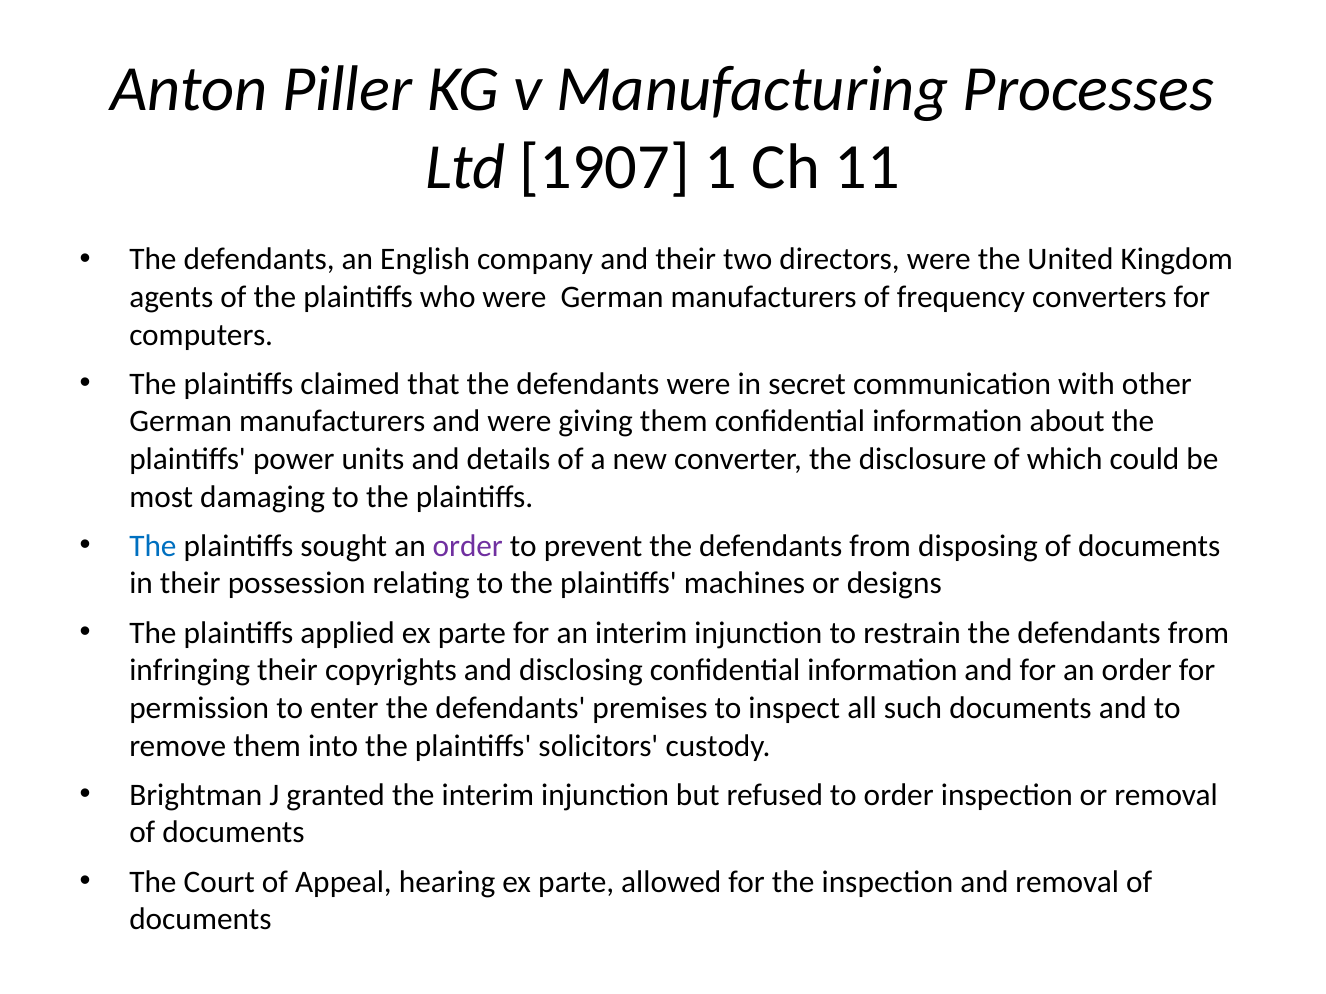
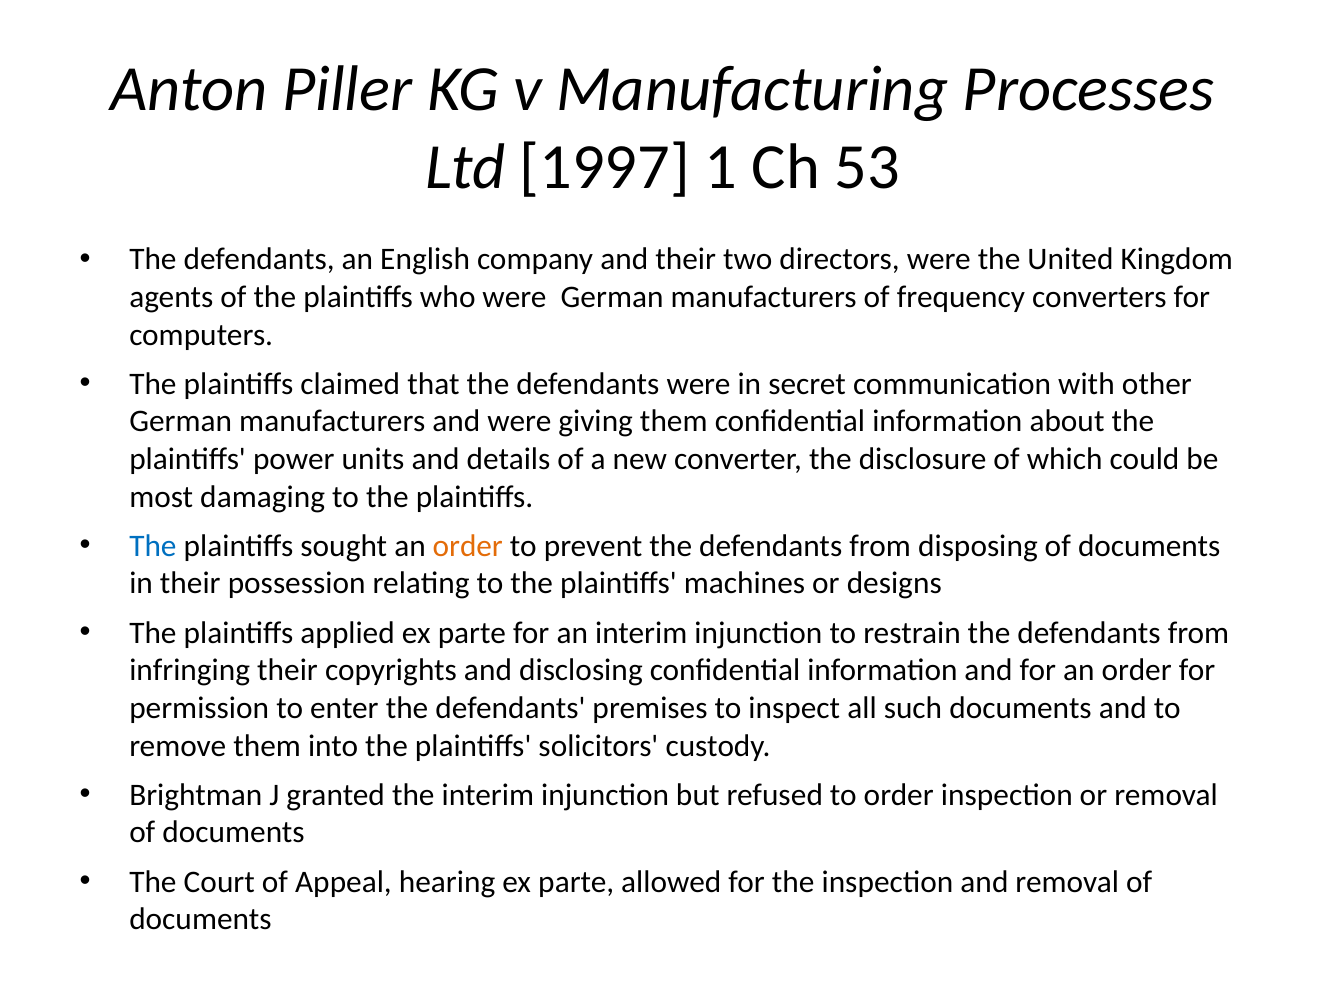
1907: 1907 -> 1997 (605, 167)
11: 11 -> 53 (867, 167)
order colour: purple -> orange (468, 546)
